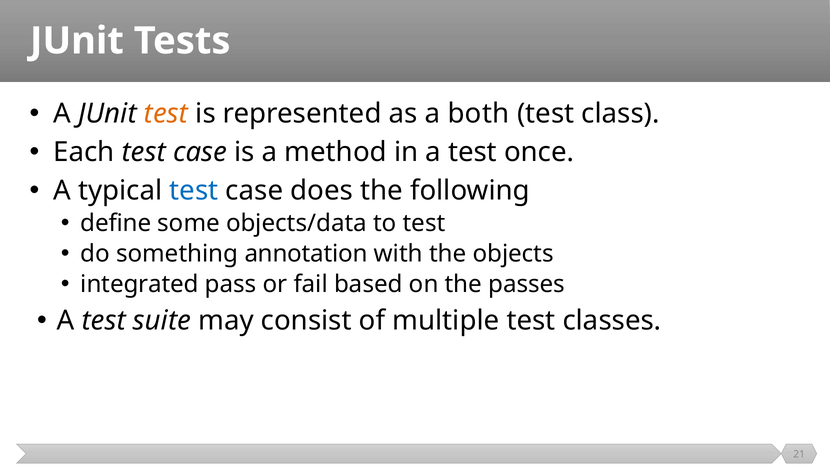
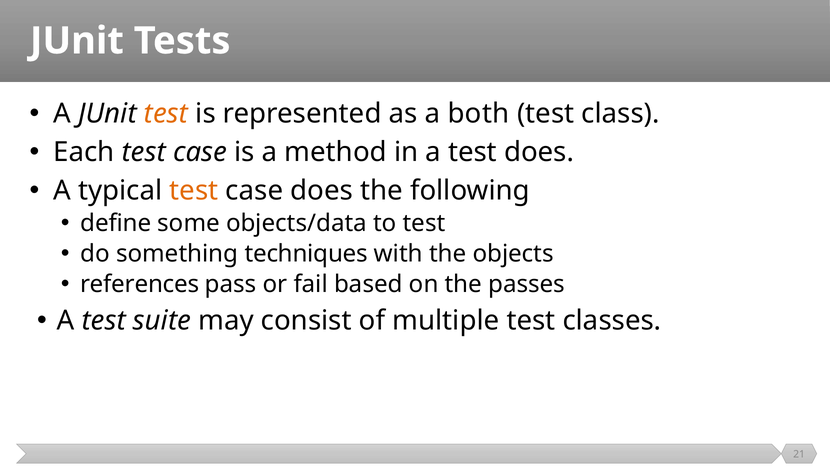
test once: once -> does (539, 152)
test colour: blue -> orange (194, 191)
annotation: annotation -> techniques (306, 254)
integrated: integrated -> references (140, 284)
